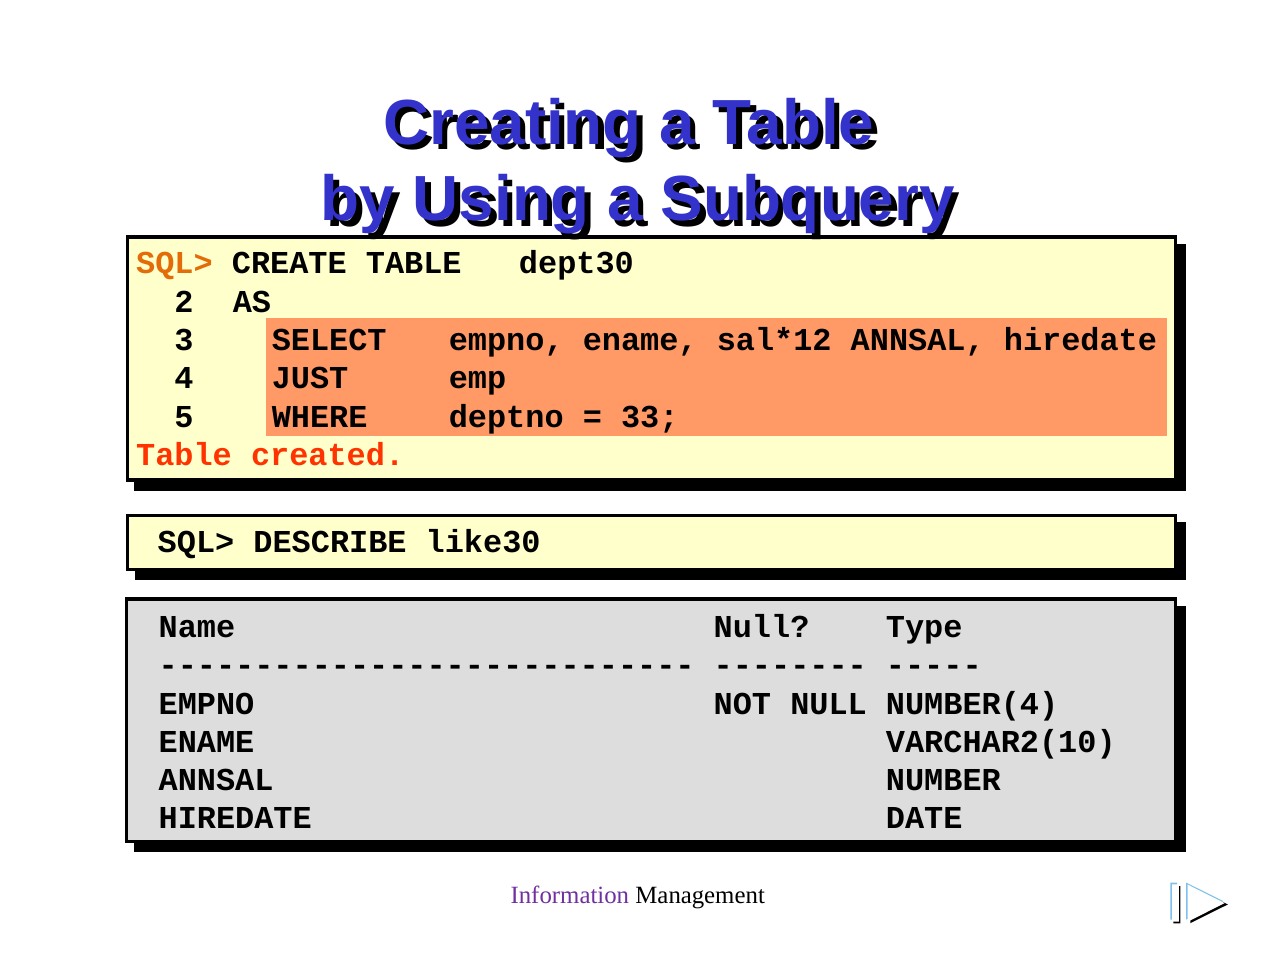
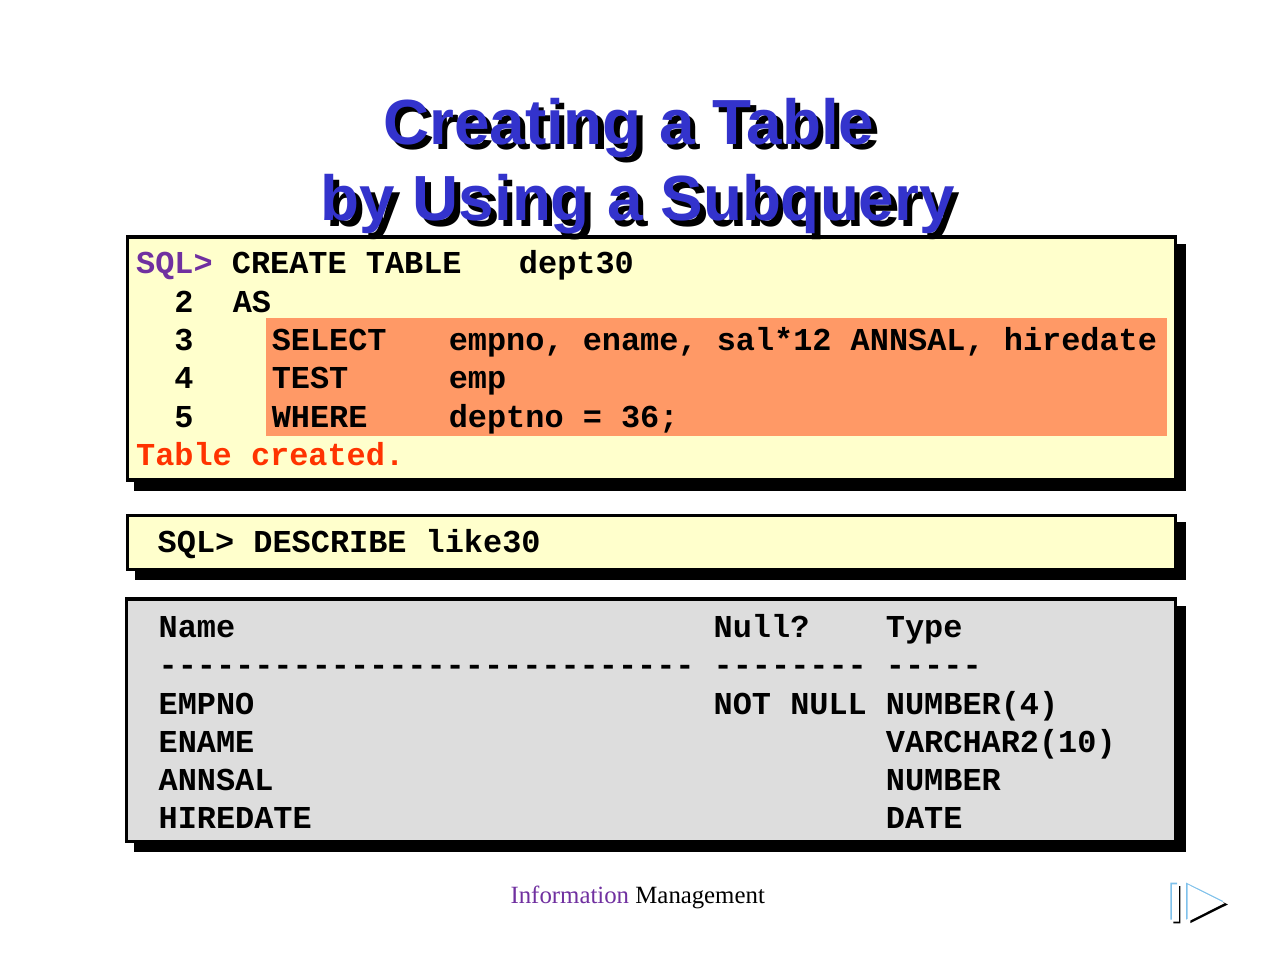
SQL> colour: orange -> purple (174, 263)
JUST: JUST -> TEST (310, 378)
33: 33 -> 36 (650, 416)
